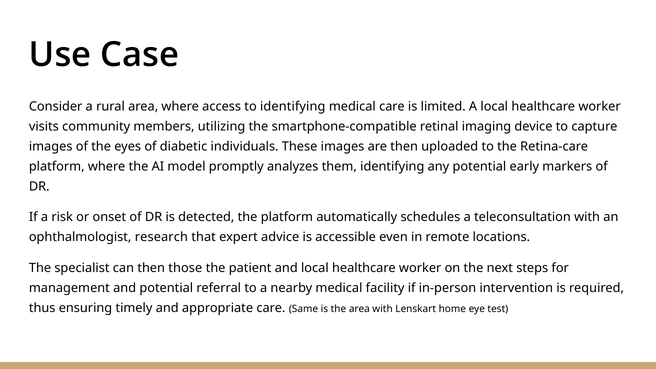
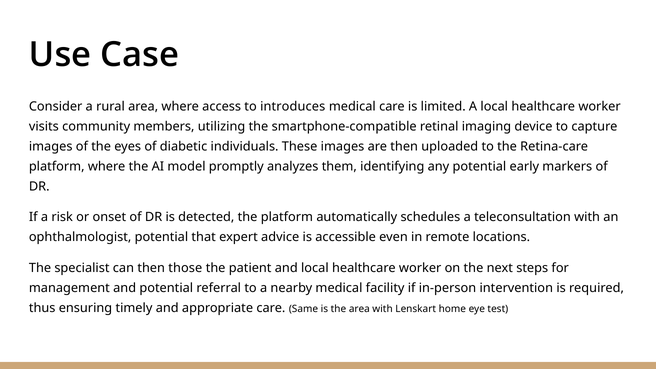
to identifying: identifying -> introduces (293, 106)
ophthalmologist research: research -> potential (161, 237)
